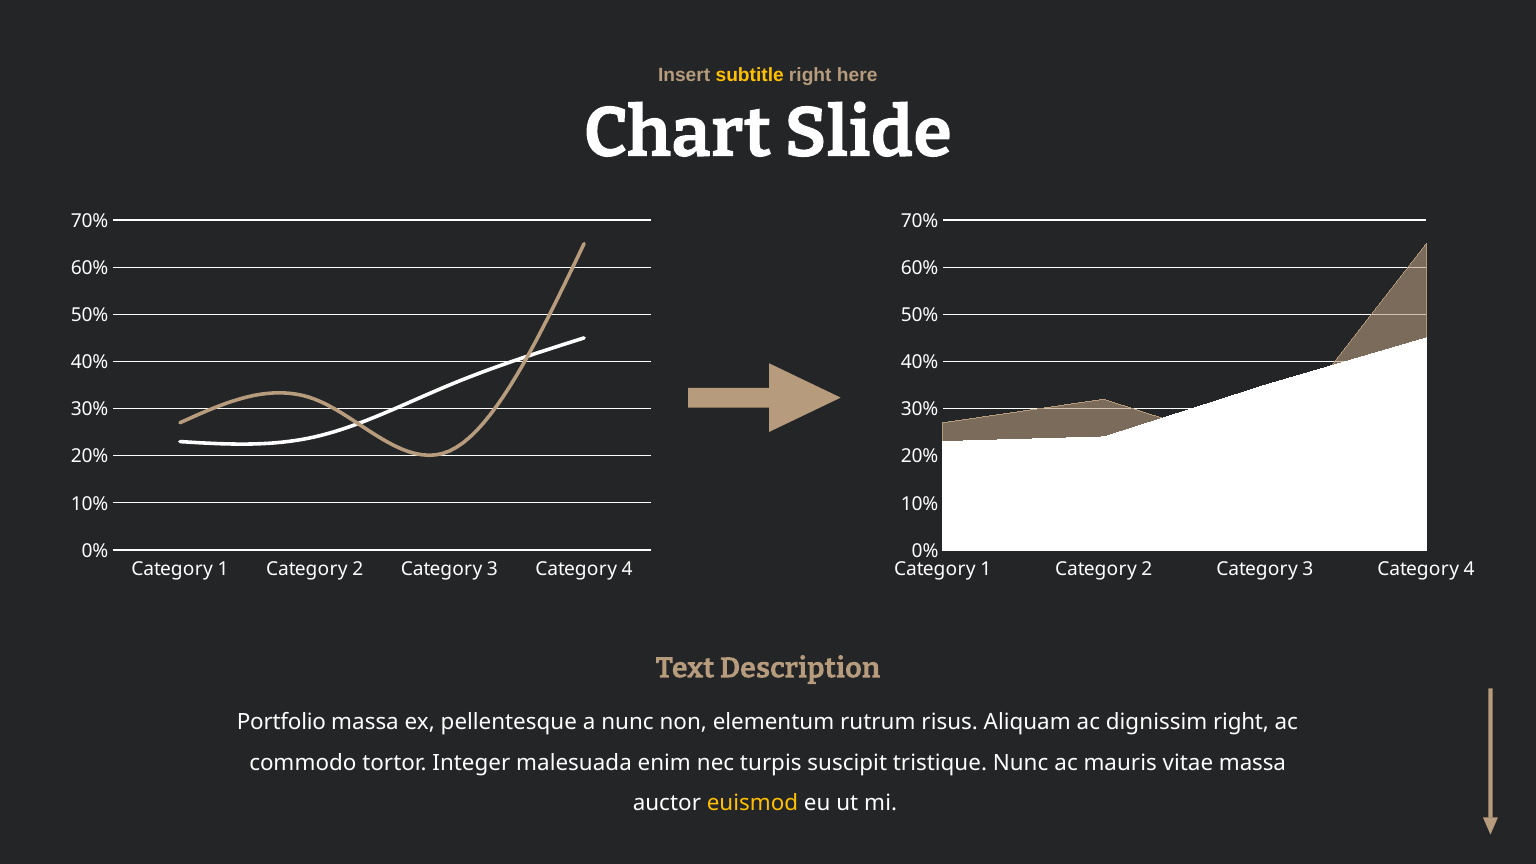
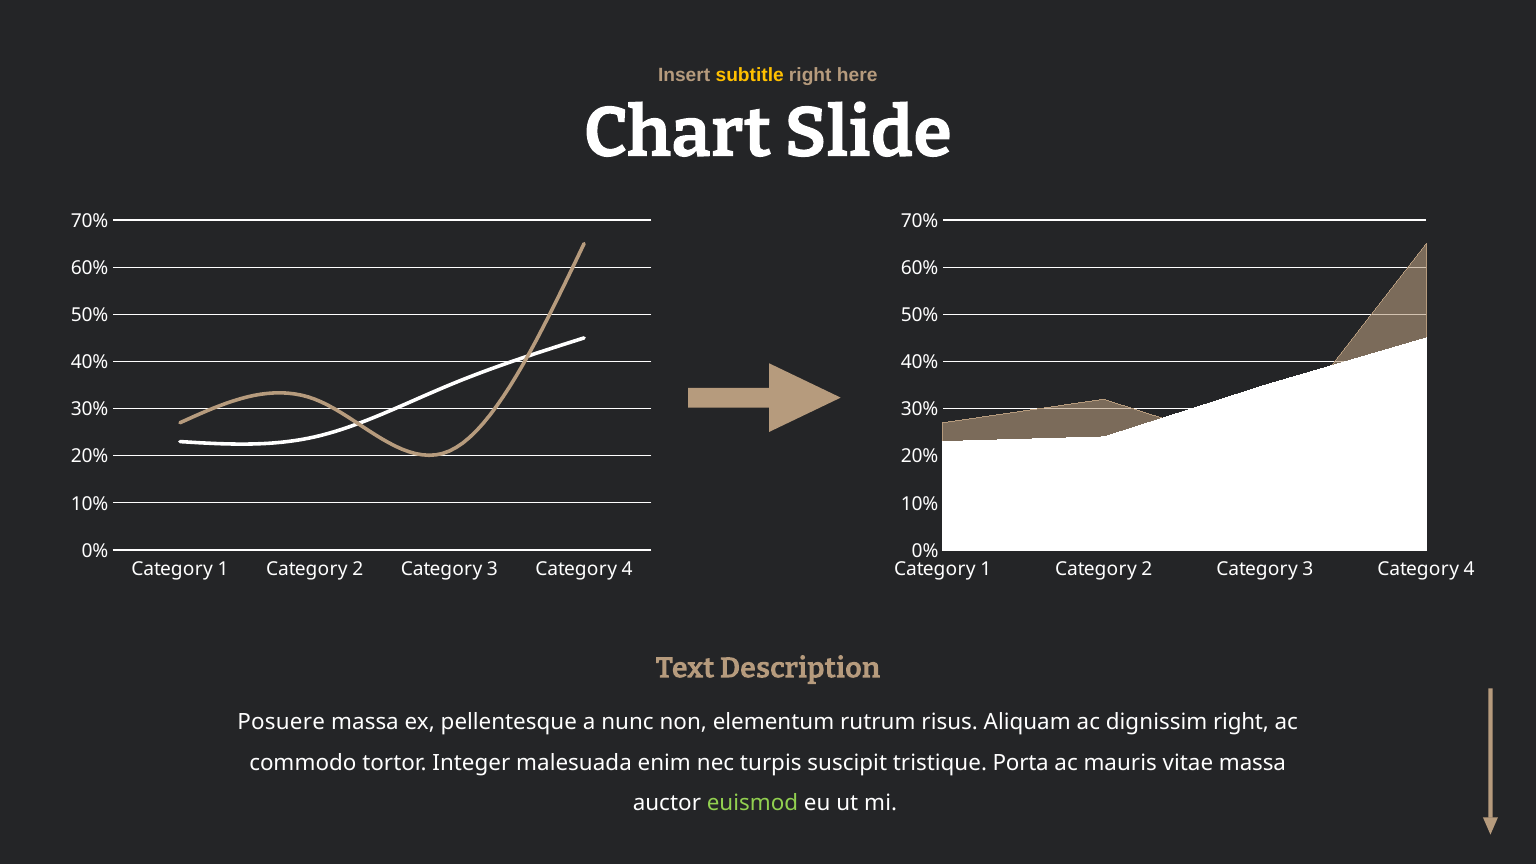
Portfolio: Portfolio -> Posuere (281, 723)
tristique Nunc: Nunc -> Porta (1021, 763)
euismod colour: yellow -> light green (752, 803)
